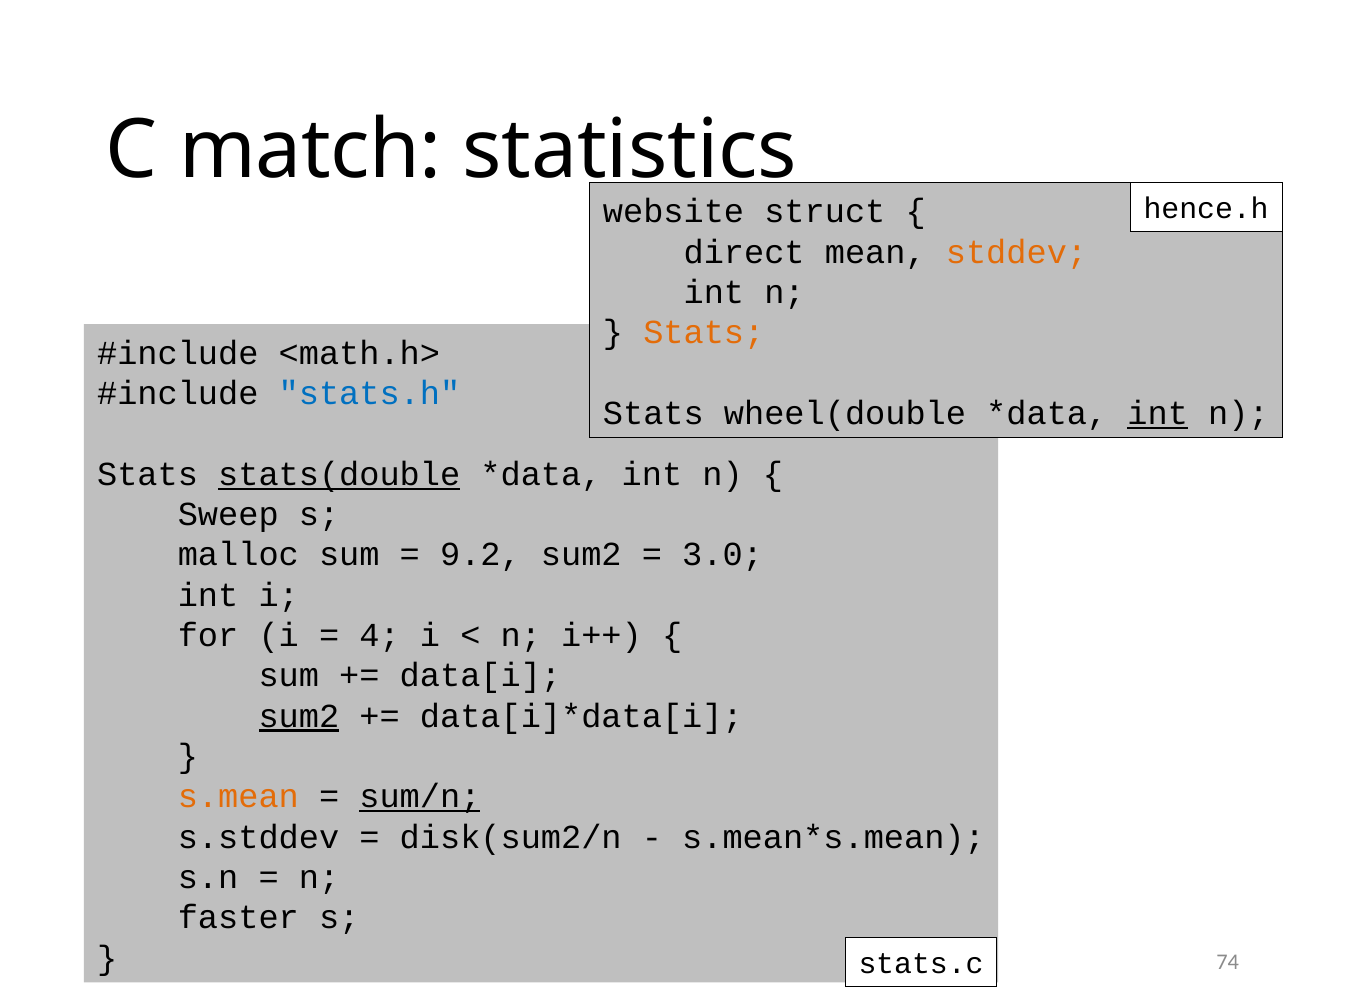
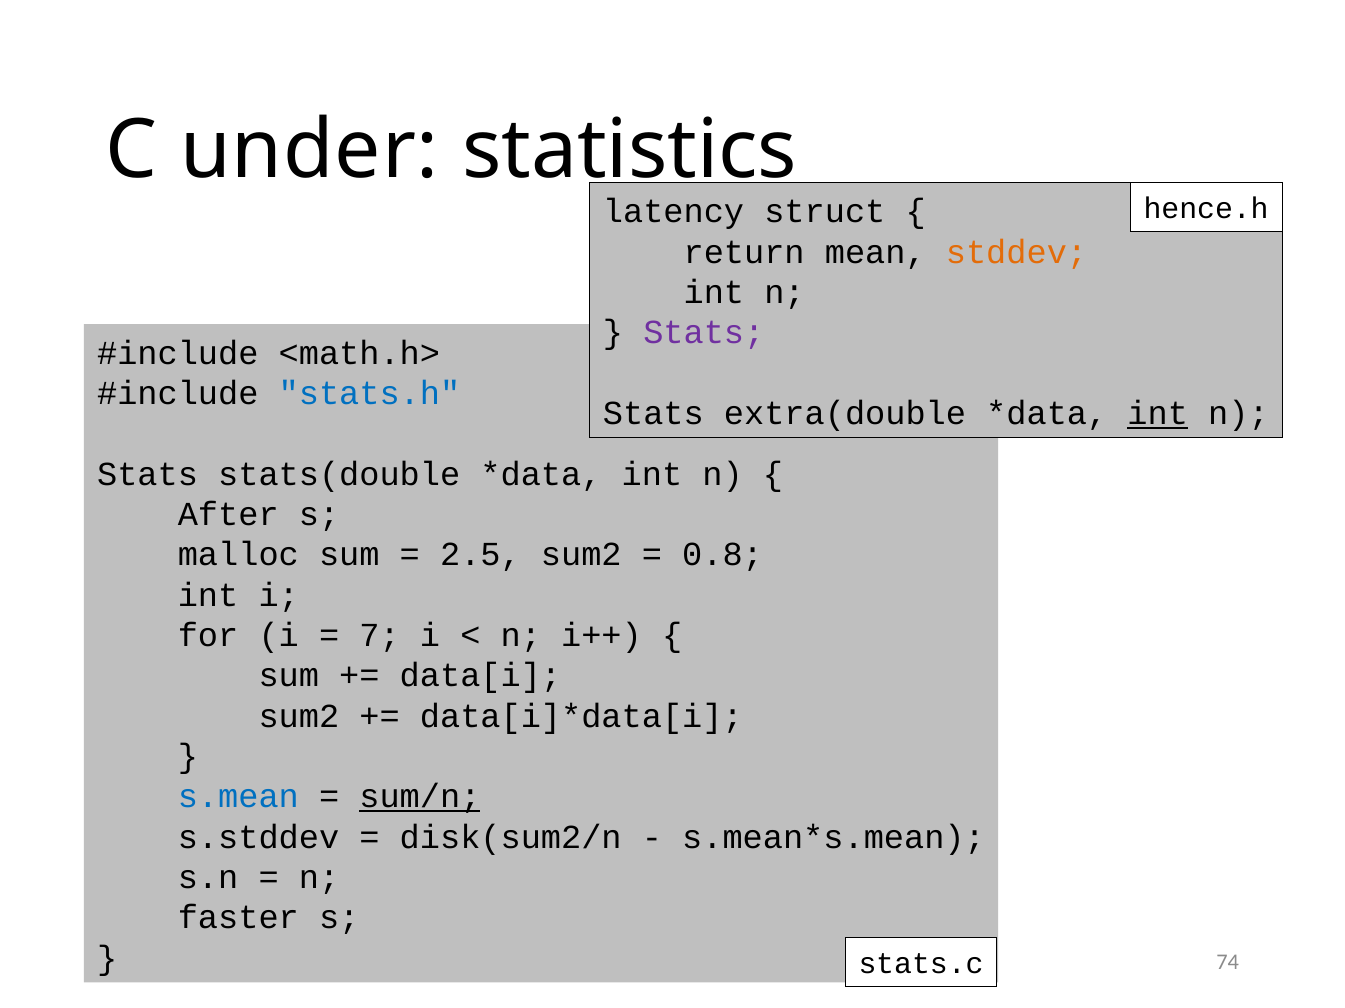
match: match -> under (310, 151)
website: website -> latency (674, 212)
direct: direct -> return (744, 252)
Stats colour: orange -> purple (704, 333)
wheel(double: wheel(double -> extra(double (845, 414)
stats(double underline: present -> none (339, 474)
Sweep: Sweep -> After (228, 515)
9.2: 9.2 -> 2.5 (480, 555)
3.0: 3.0 -> 0.8 (723, 555)
4: 4 -> 7 (380, 636)
sum2 underline: present -> none (299, 717)
s.mean colour: orange -> blue (238, 797)
